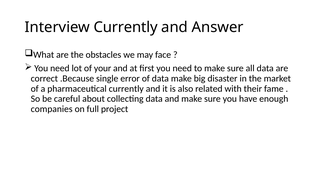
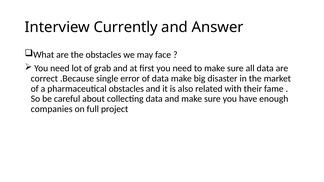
your: your -> grab (103, 68)
pharmaceutical currently: currently -> obstacles (126, 89)
